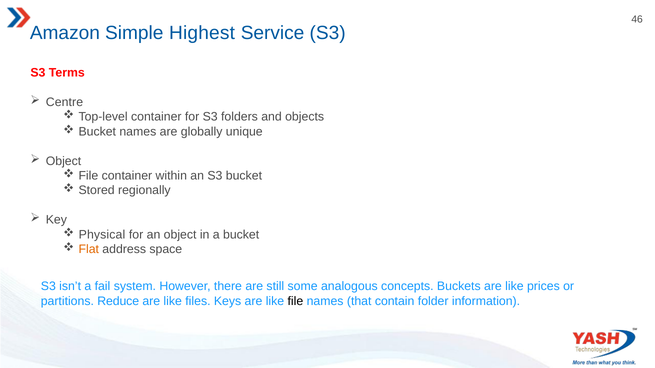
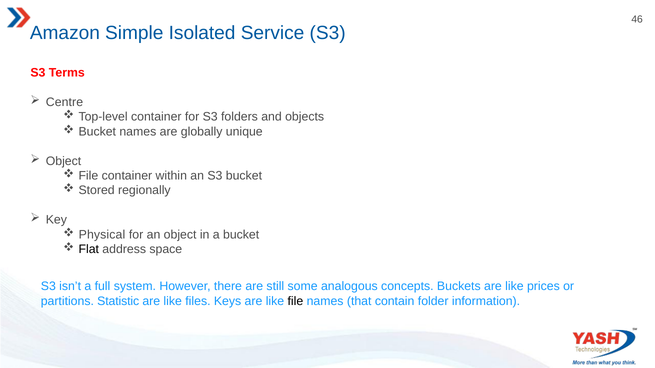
Highest: Highest -> Isolated (202, 33)
Flat colour: orange -> black (89, 250)
fail: fail -> full (102, 287)
Reduce: Reduce -> Statistic (118, 302)
